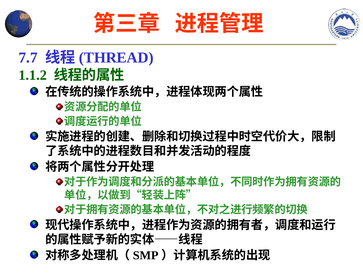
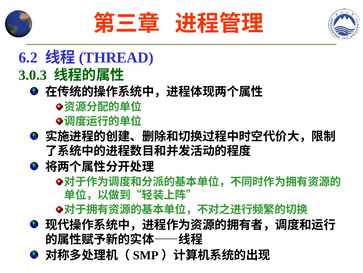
7.7: 7.7 -> 6.2 (28, 57)
1.1.2: 1.1.2 -> 3.0.3 (33, 75)
